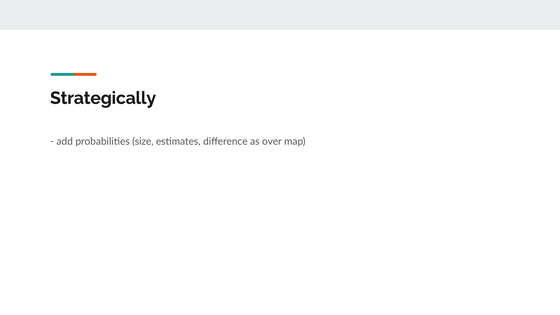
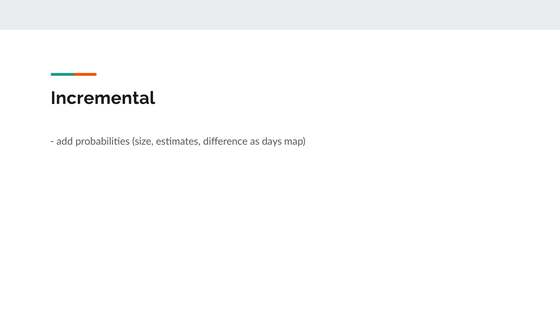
Strategically: Strategically -> Incremental (103, 98)
over: over -> days (272, 142)
